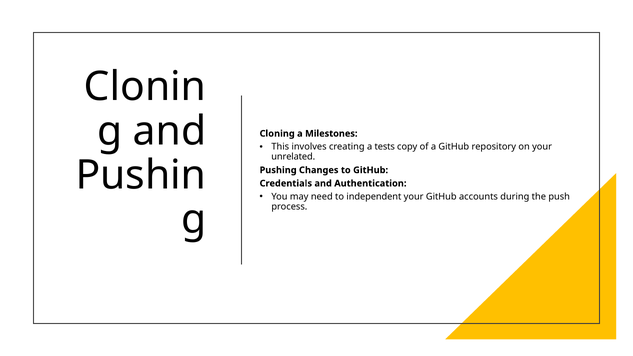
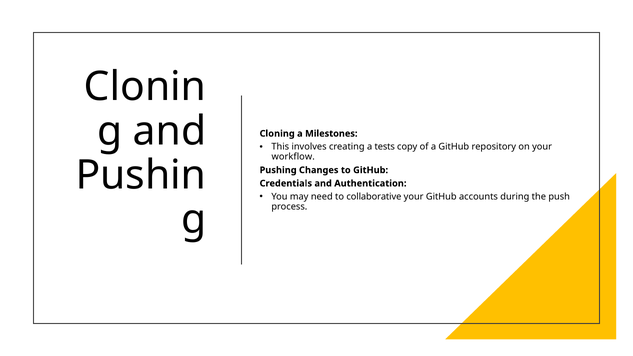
unrelated: unrelated -> workflow (293, 157)
independent: independent -> collaborative (374, 197)
